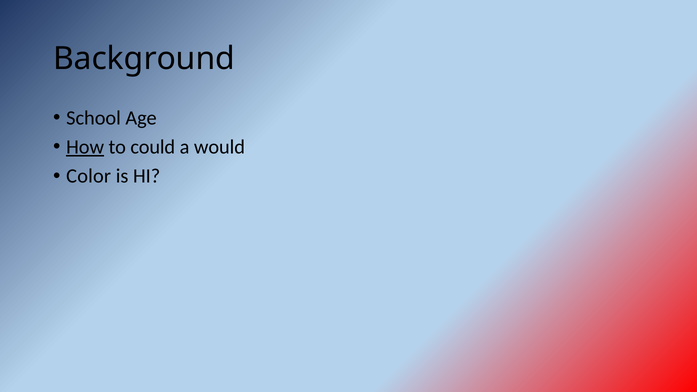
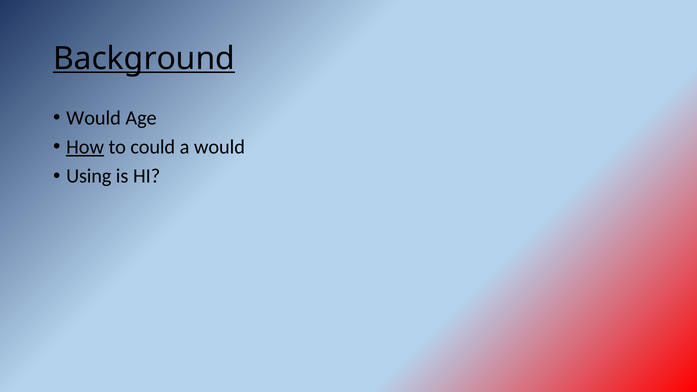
Background underline: none -> present (144, 59)
School: School -> Would (94, 118)
Color: Color -> Using (89, 176)
